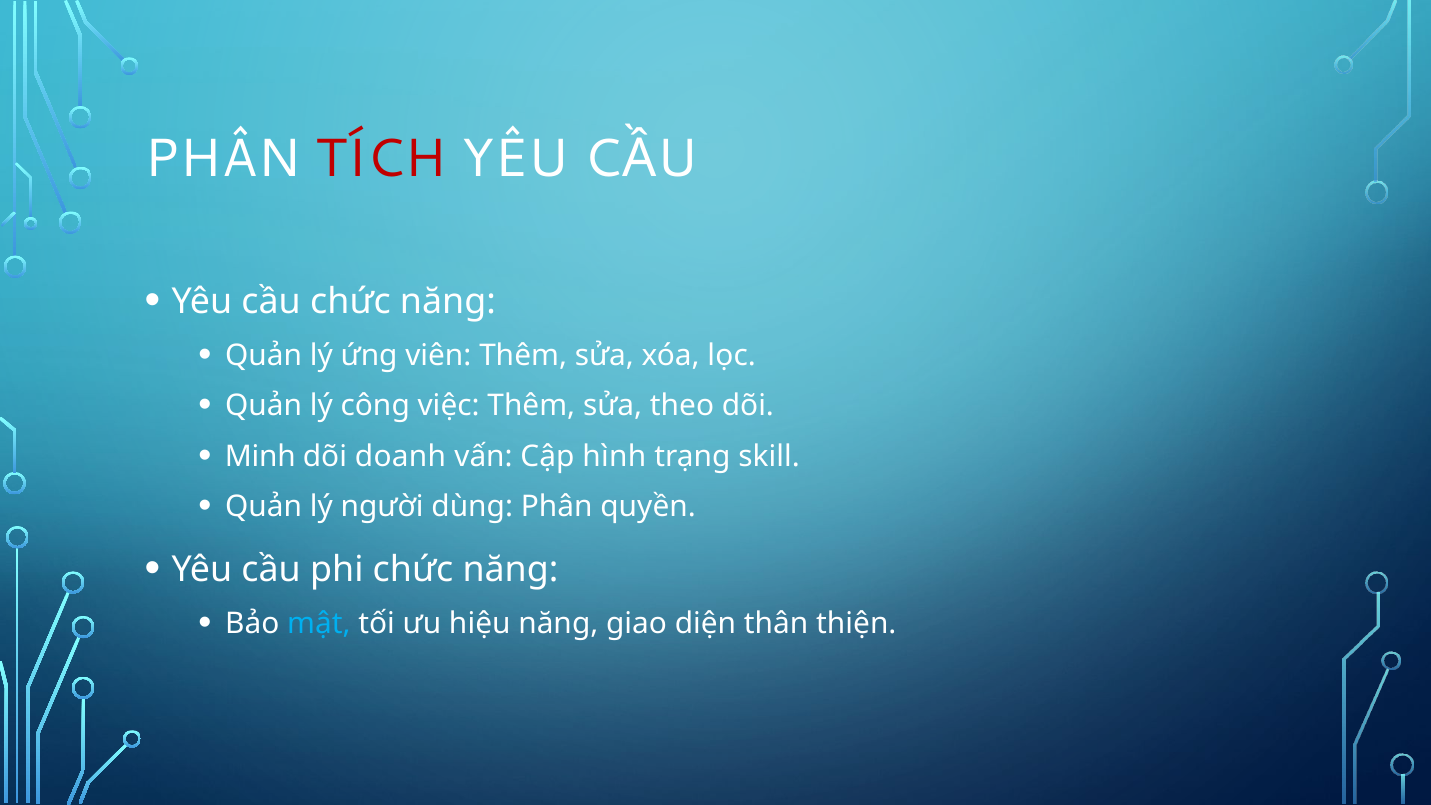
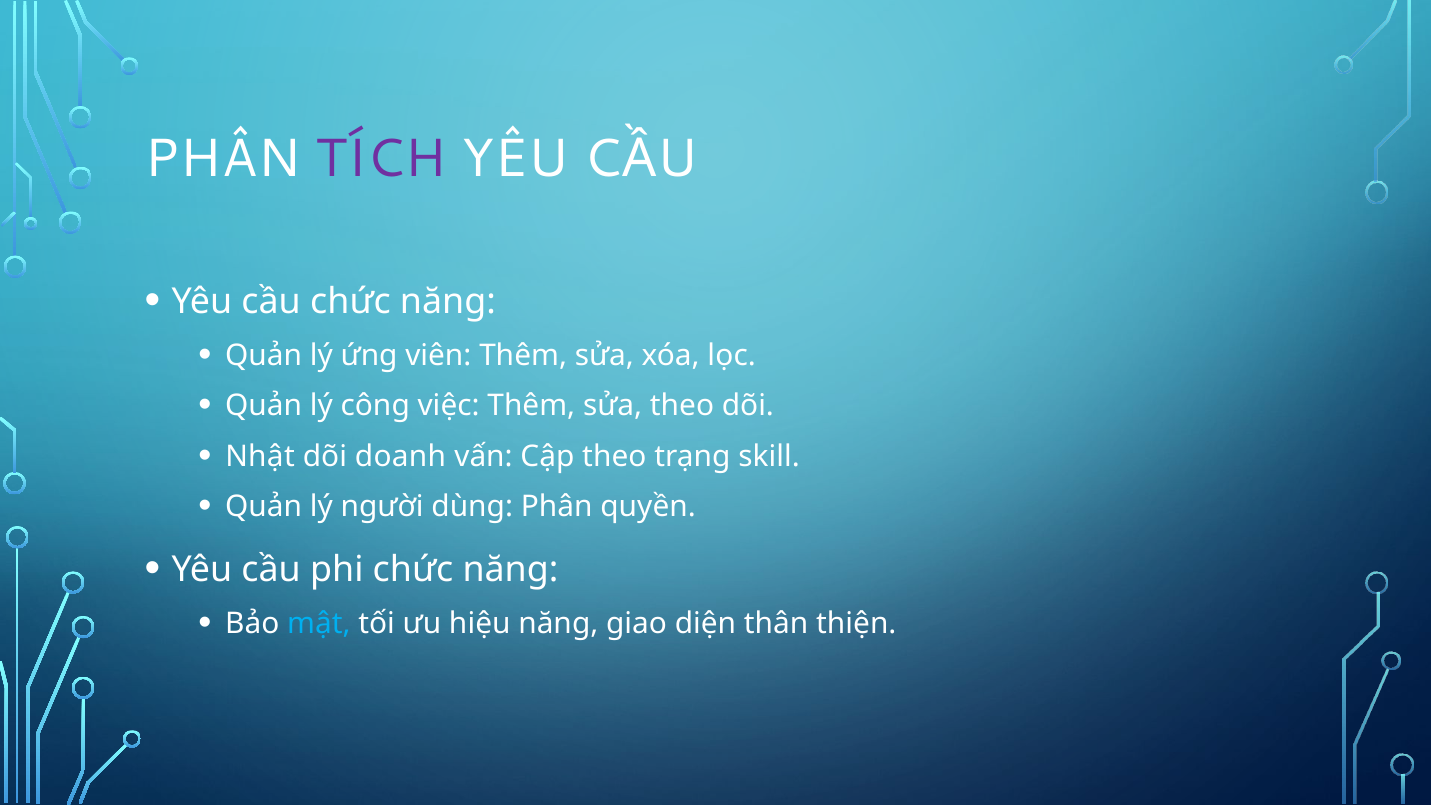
TÍCH colour: red -> purple (381, 159)
Minh: Minh -> Nhật (260, 456)
Cập hình: hình -> theo (614, 456)
